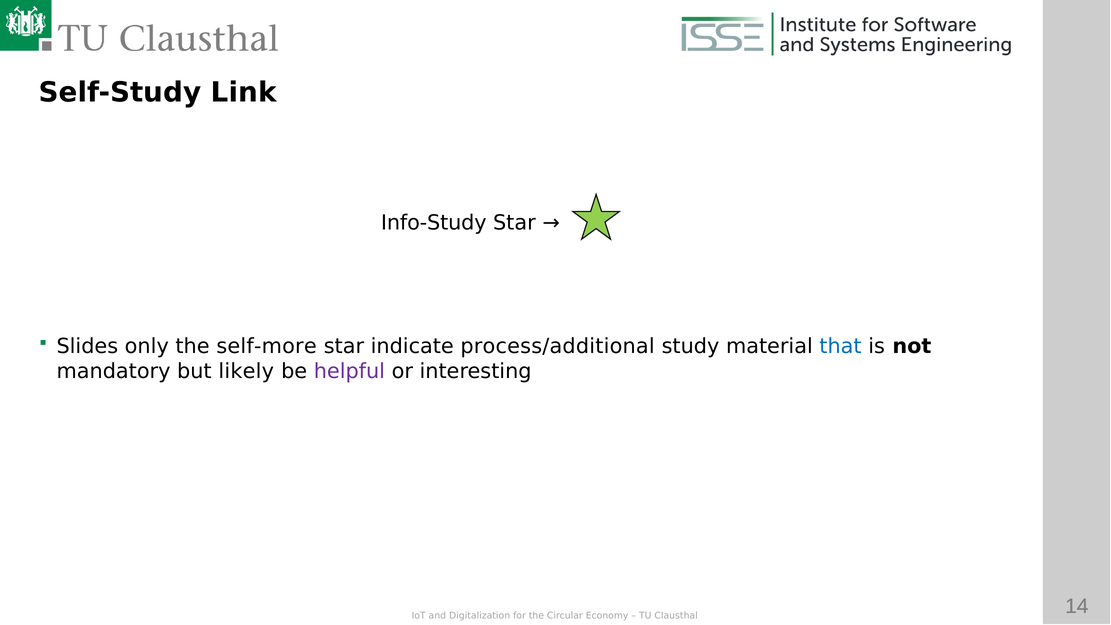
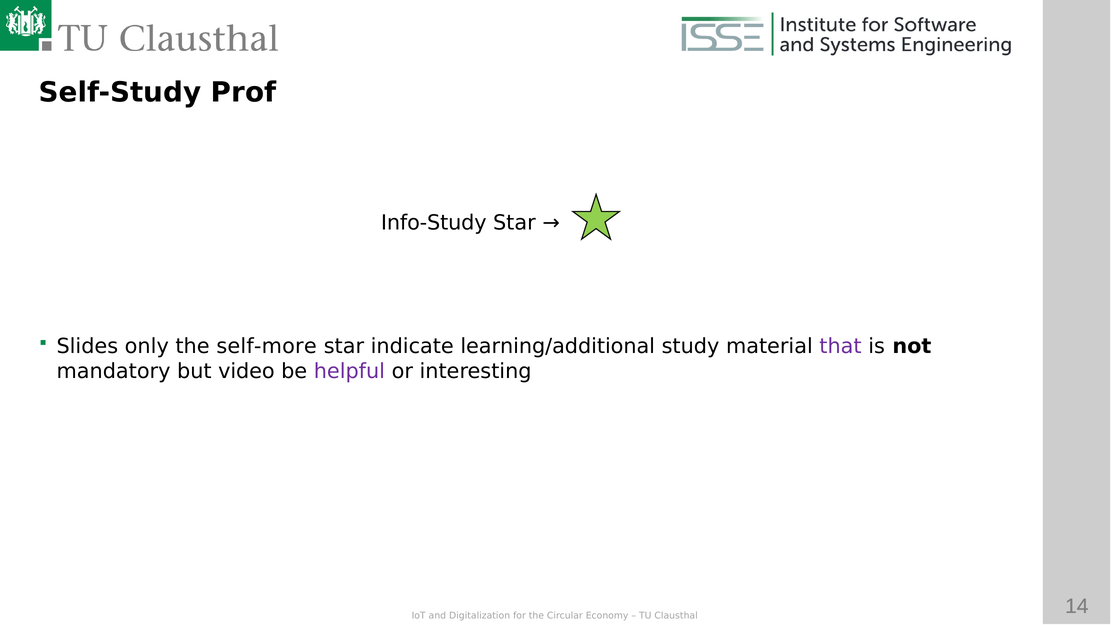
Link: Link -> Prof (244, 92)
process/additional: process/additional -> learning/additional (558, 346)
that colour: blue -> purple (840, 346)
likely: likely -> video (246, 371)
